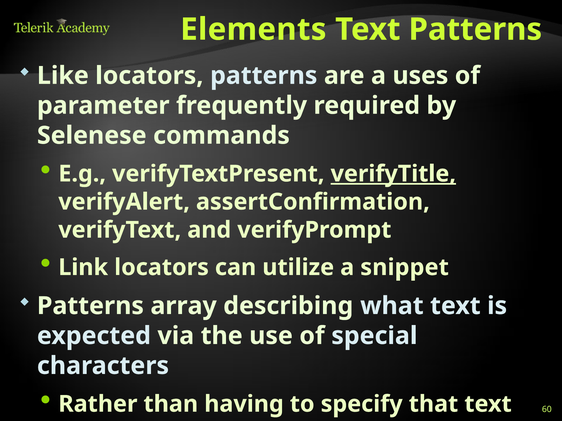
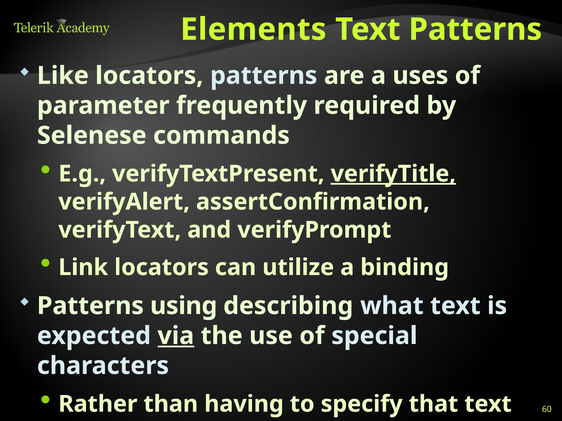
snippet: snippet -> binding (405, 268)
array: array -> using (184, 306)
via underline: none -> present (176, 336)
